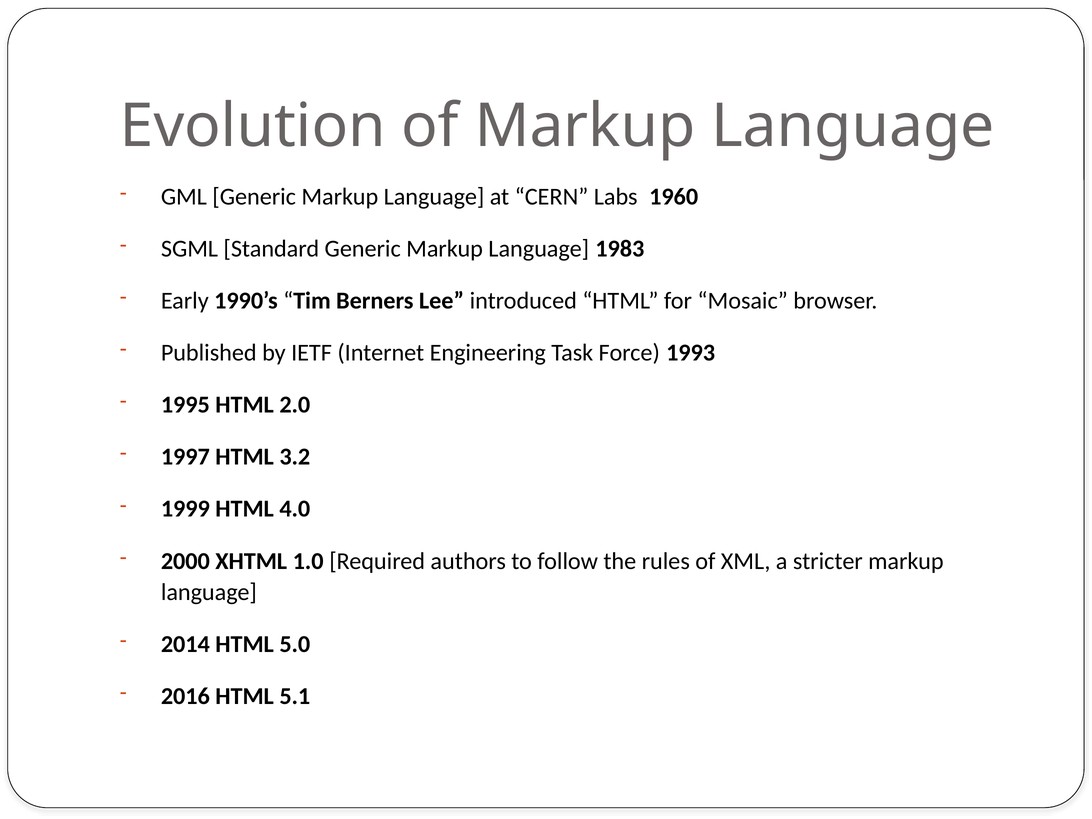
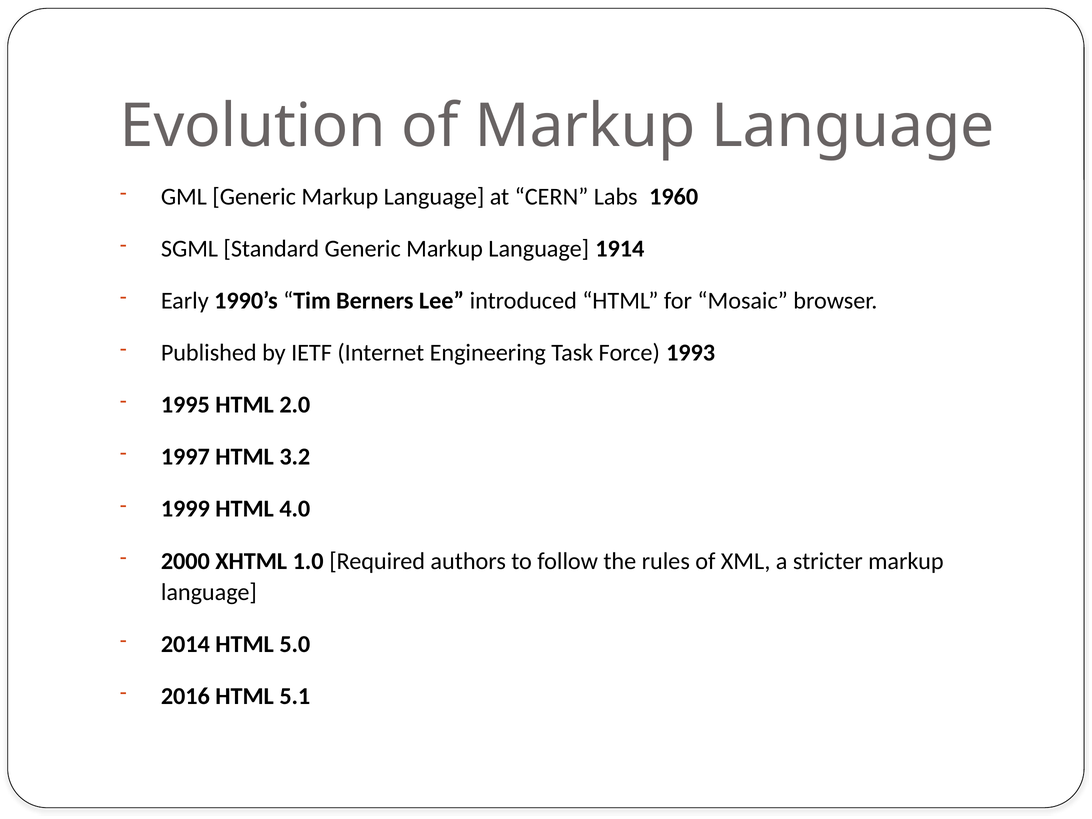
1983: 1983 -> 1914 (620, 249)
